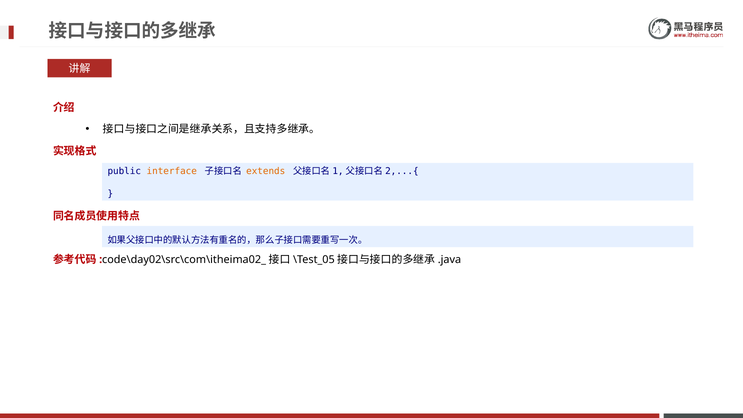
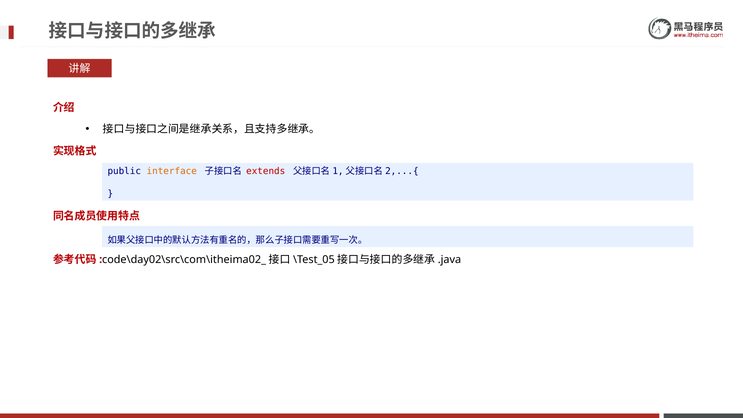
extends colour: orange -> red (266, 171)
